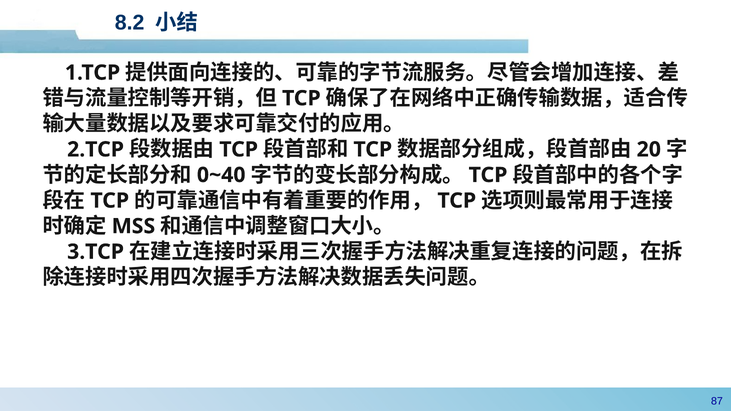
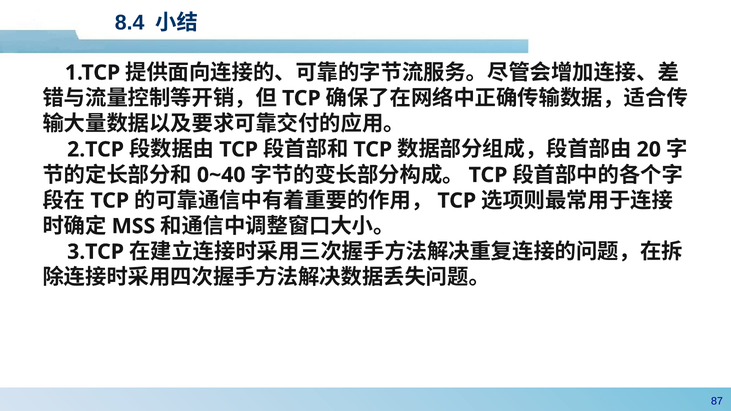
8.2: 8.2 -> 8.4 (130, 23)
